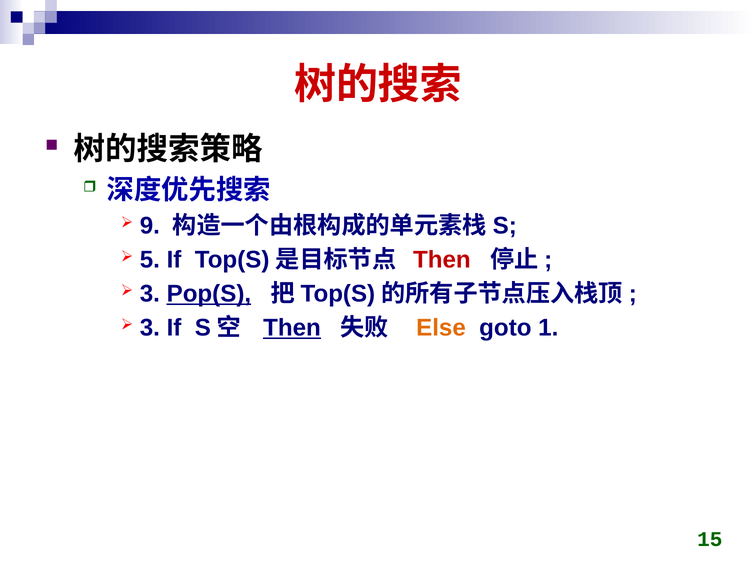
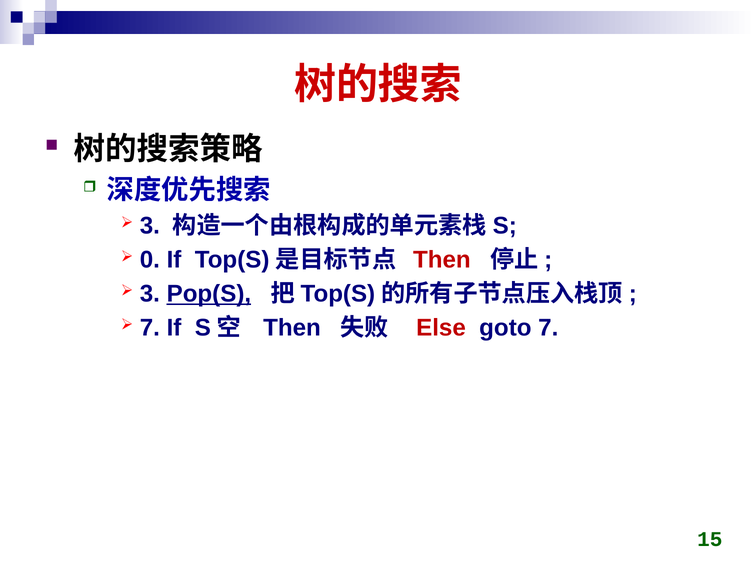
9: 9 -> 3 (150, 226)
5: 5 -> 0 (150, 260)
3: 3 -> 7 (150, 328)
Then underline: present -> none (292, 328)
Else colour: orange -> red (441, 328)
goto 1: 1 -> 7 (548, 328)
